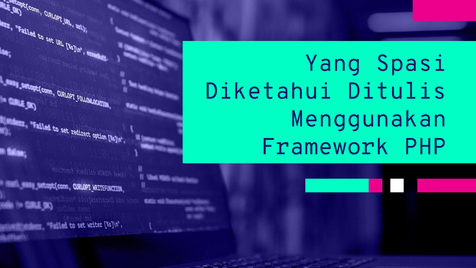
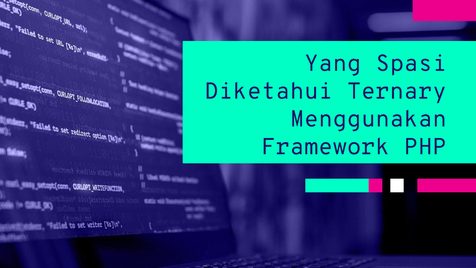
Ditulis: Ditulis -> Ternary (397, 91)
